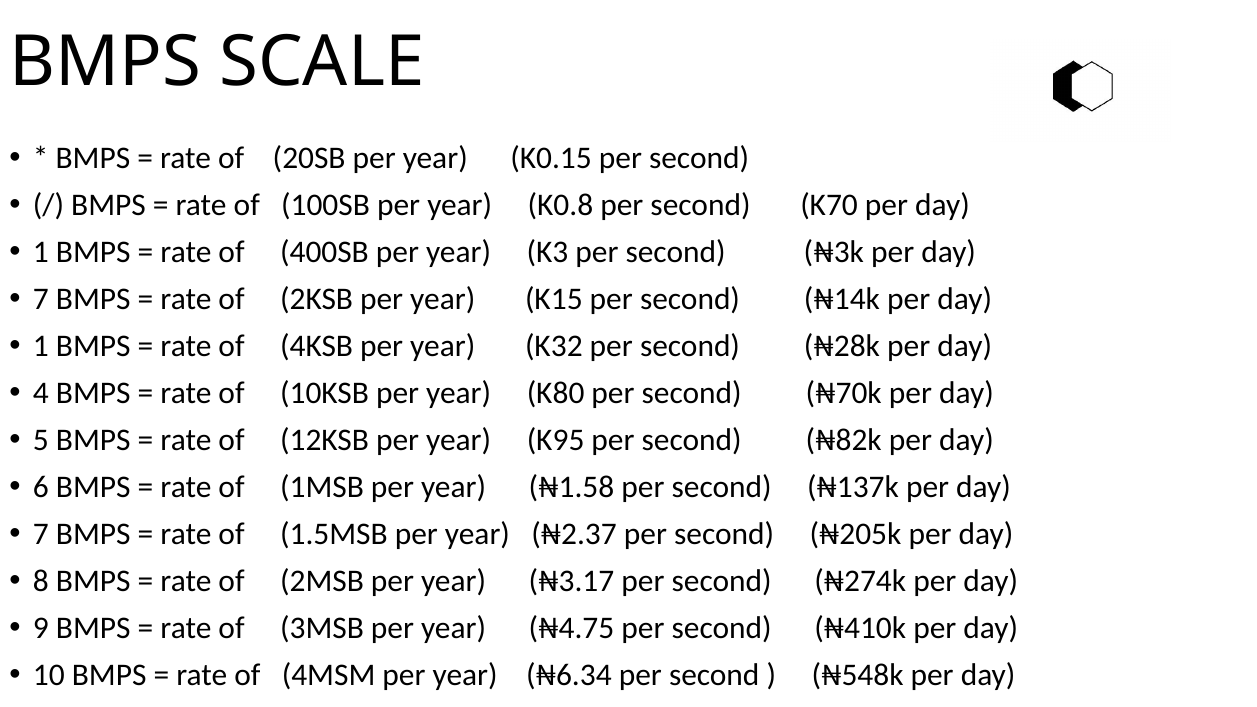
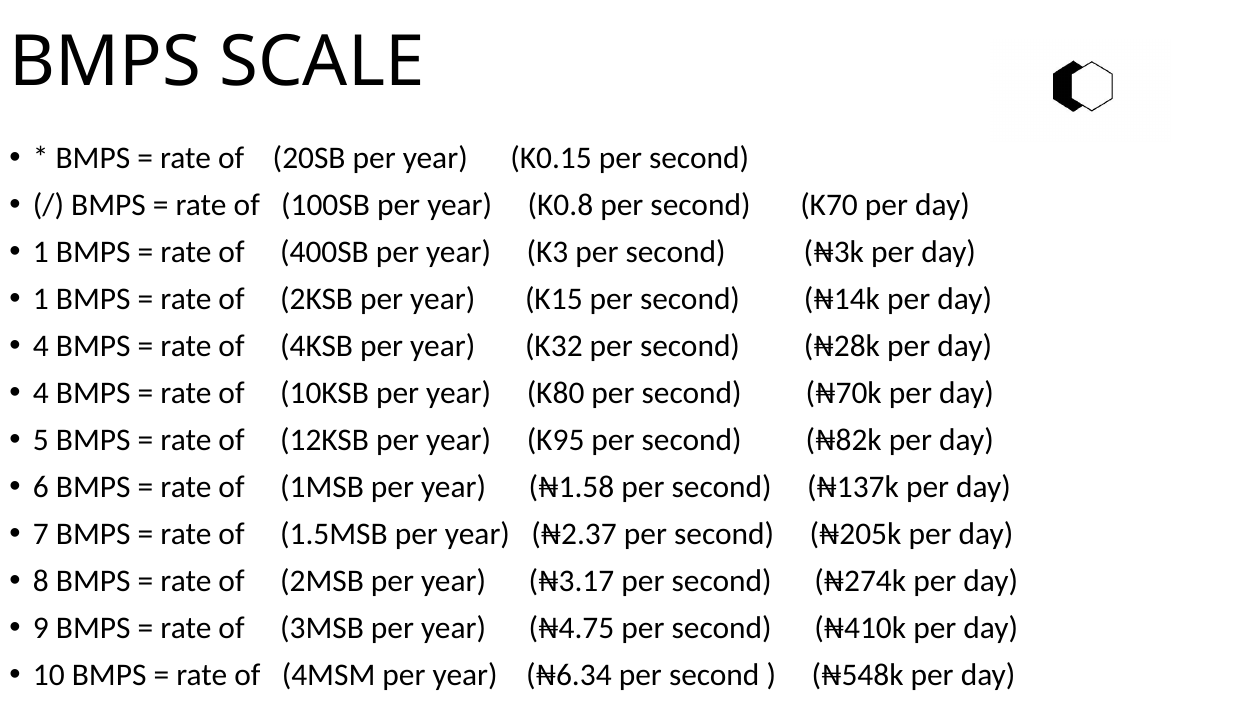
7: 7 -> 1 (41, 299)
1: 1 -> 4 (41, 346)
